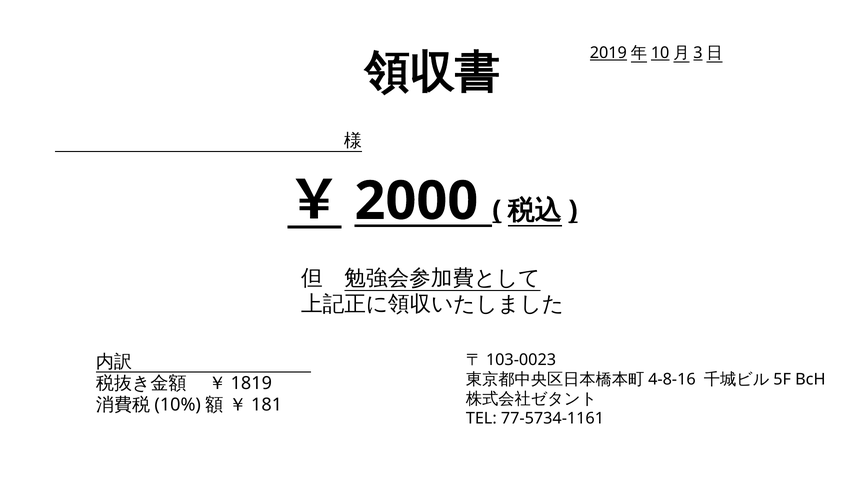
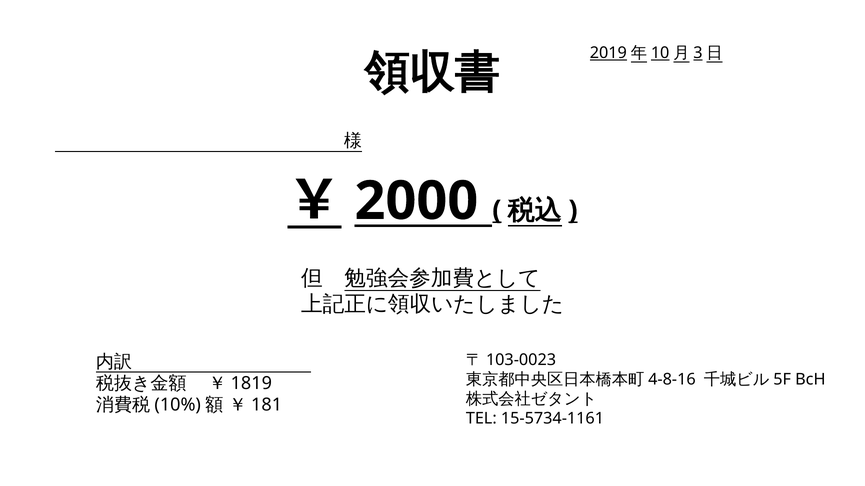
77-5734-1161: 77-5734-1161 -> 15-5734-1161 (552, 419)
